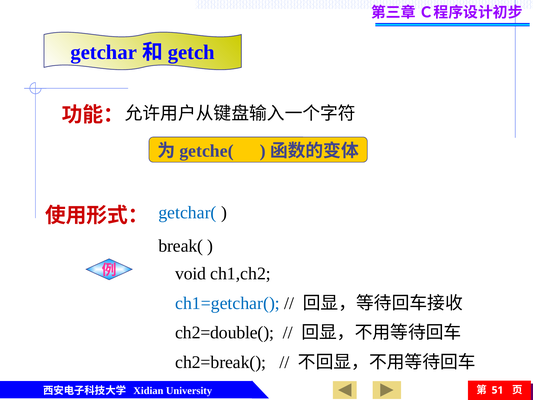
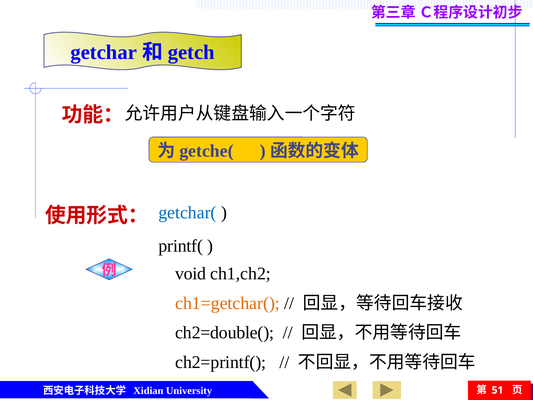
break(: break( -> printf( (181, 246)
ch1=getchar( colour: blue -> orange (228, 303)
ch2=break(: ch2=break( -> ch2=printf( (221, 362)
